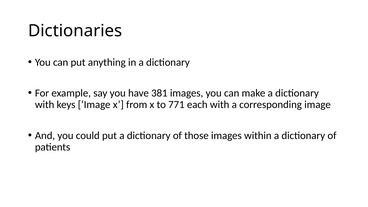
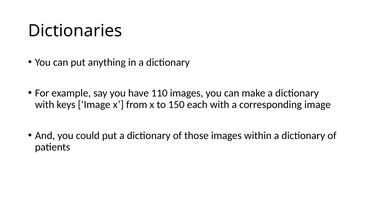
381: 381 -> 110 (159, 93)
771: 771 -> 150 (176, 105)
